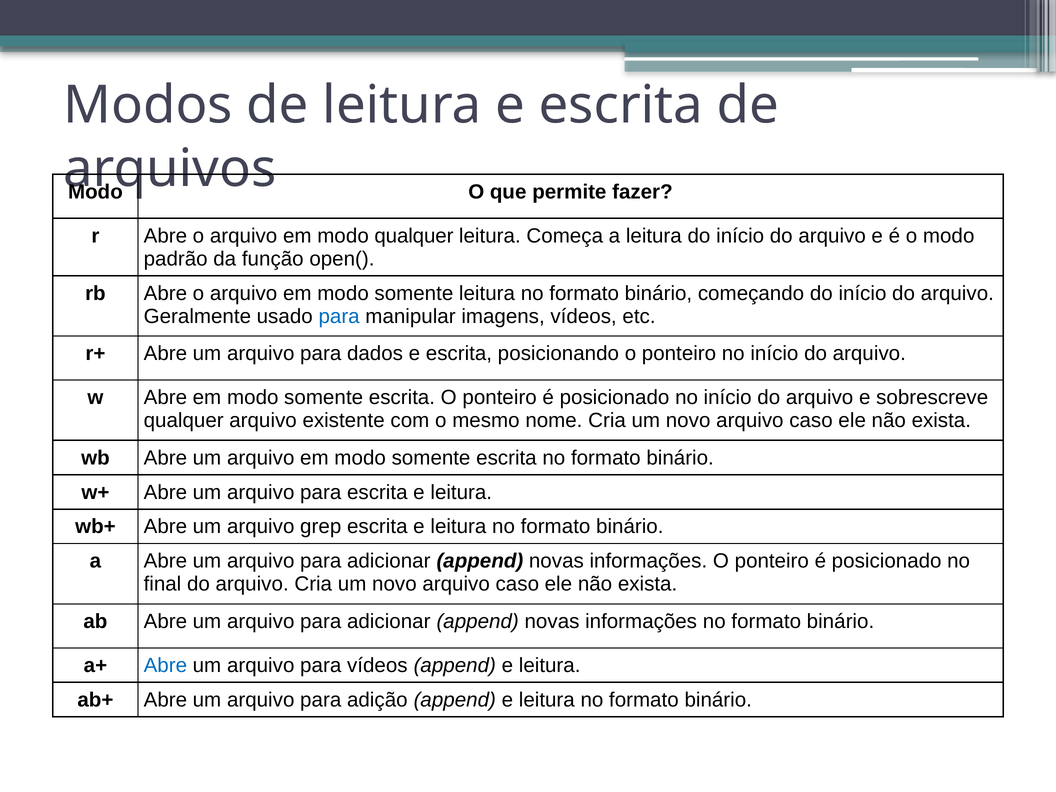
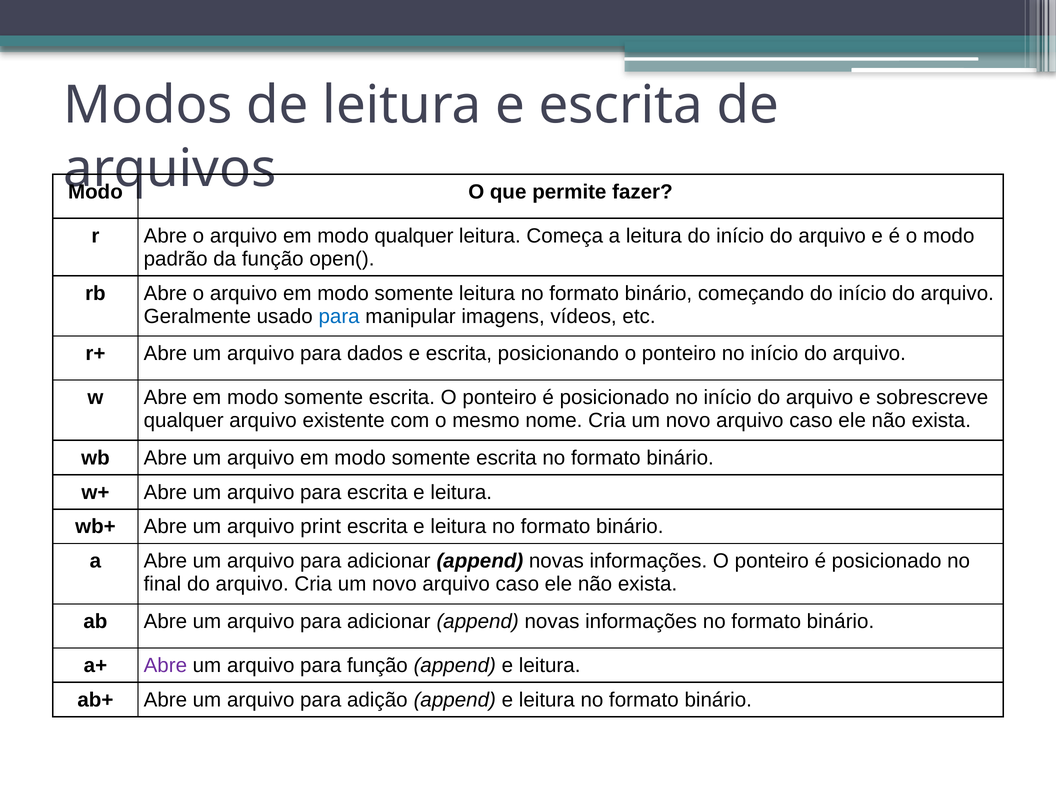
grep: grep -> print (321, 527)
Abre colour: blue -> purple (165, 665)
para vídeos: vídeos -> função (377, 665)
